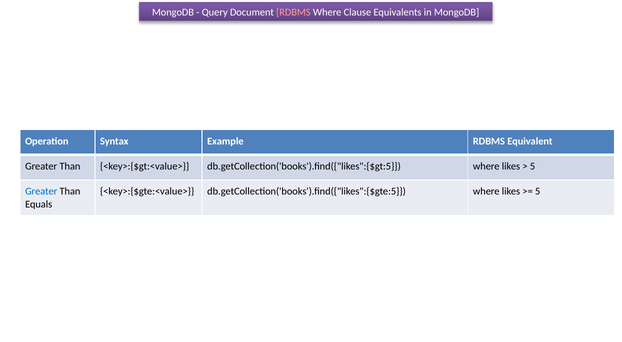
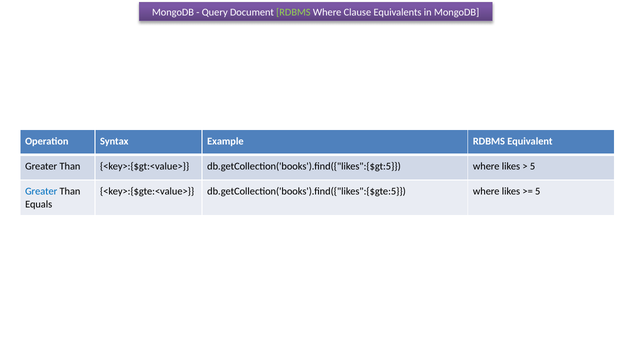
RDBMS colour: pink -> light green (293, 12)
